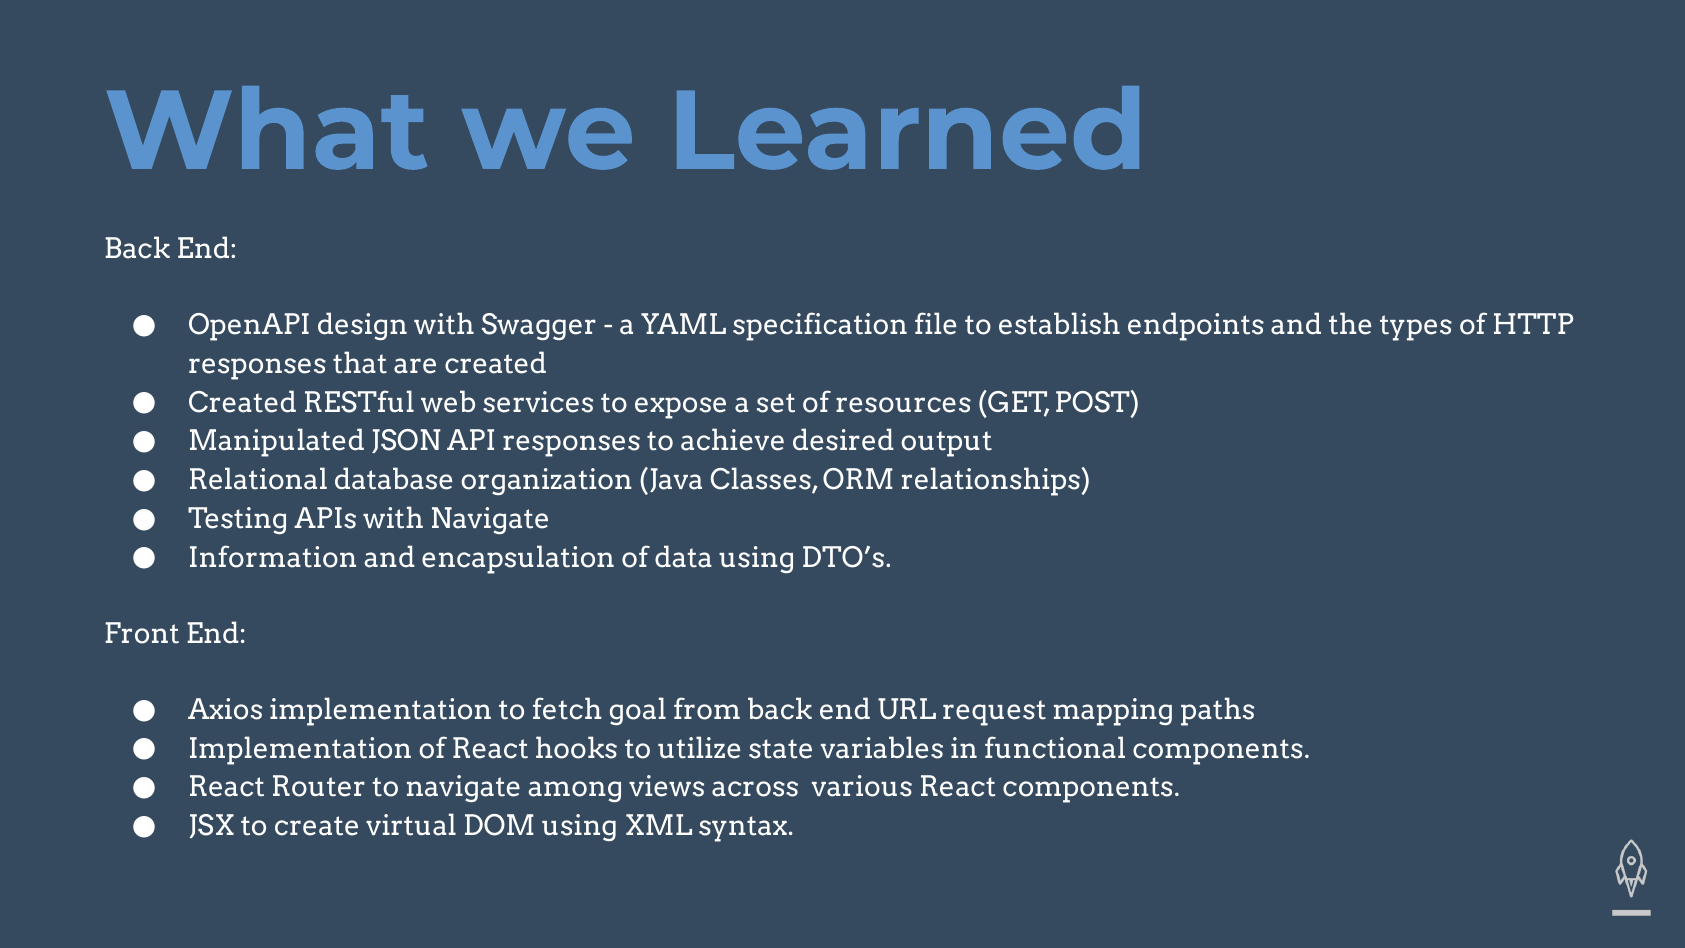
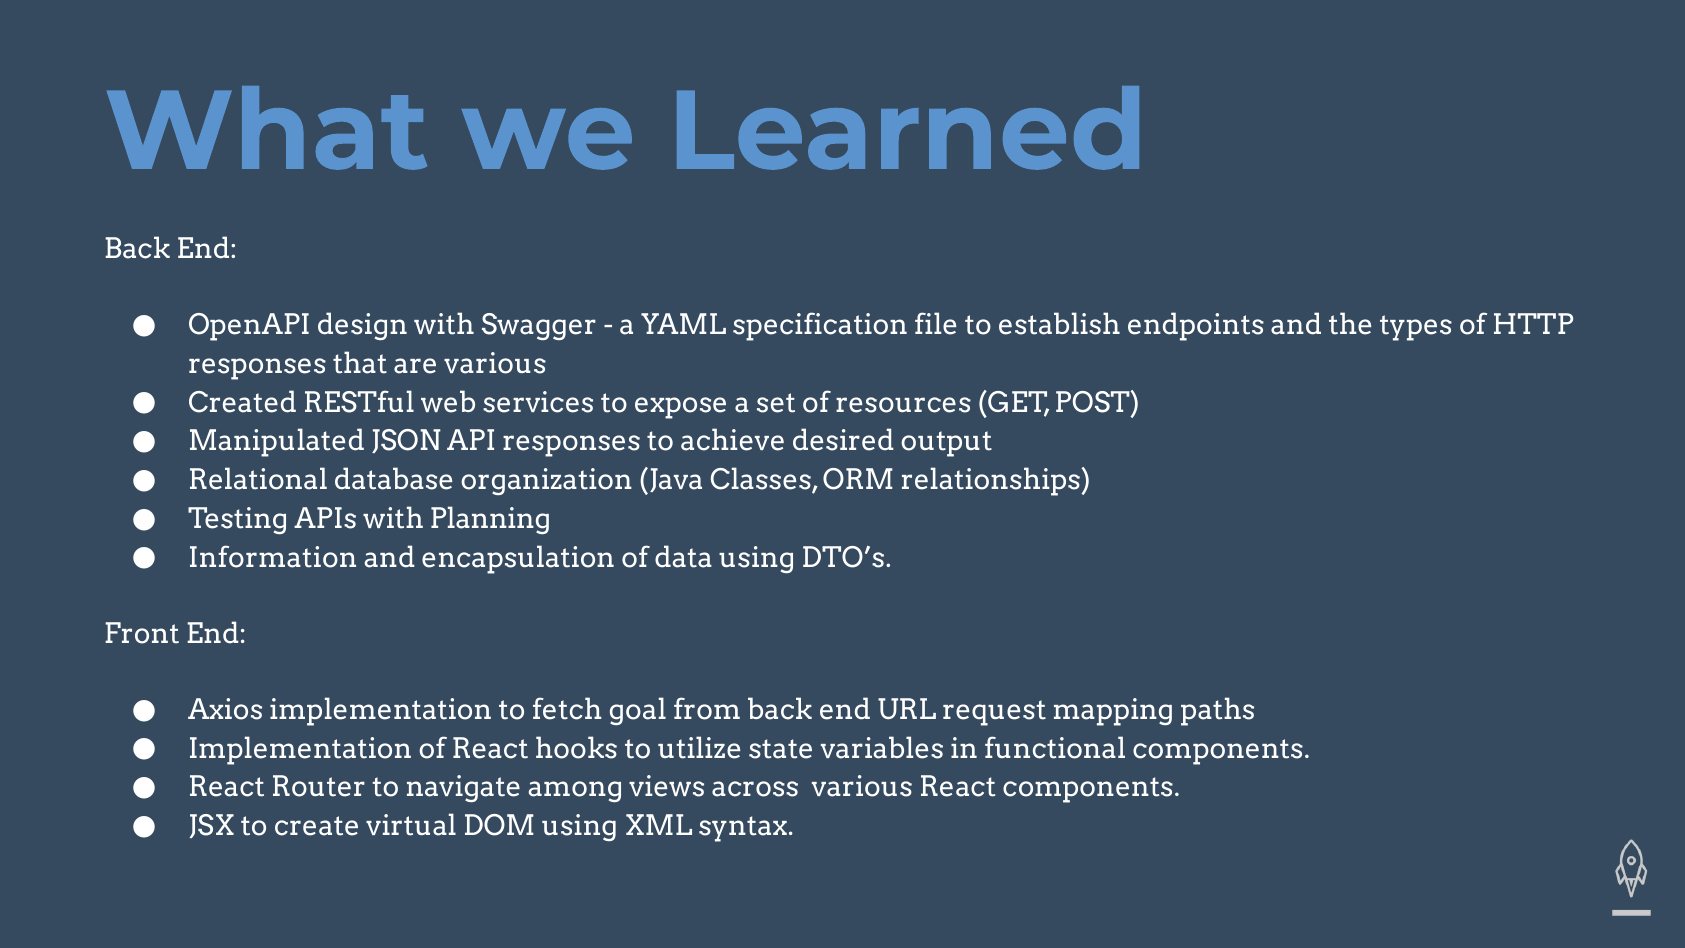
are created: created -> various (495, 364)
with Navigate: Navigate -> Planning (490, 519)
